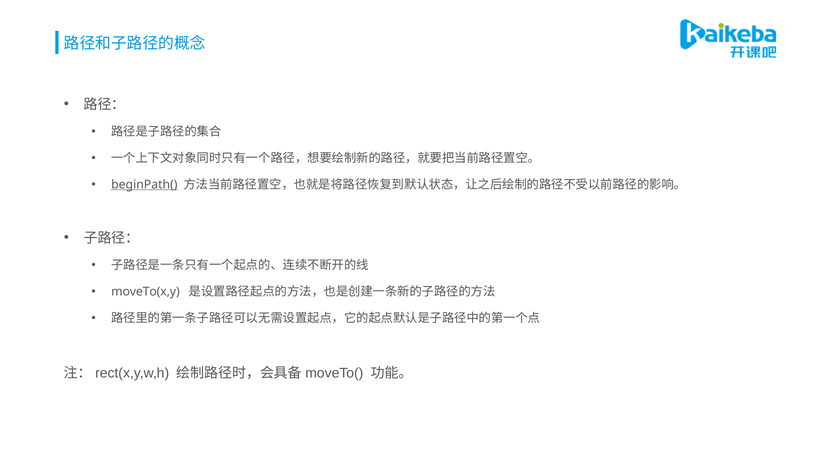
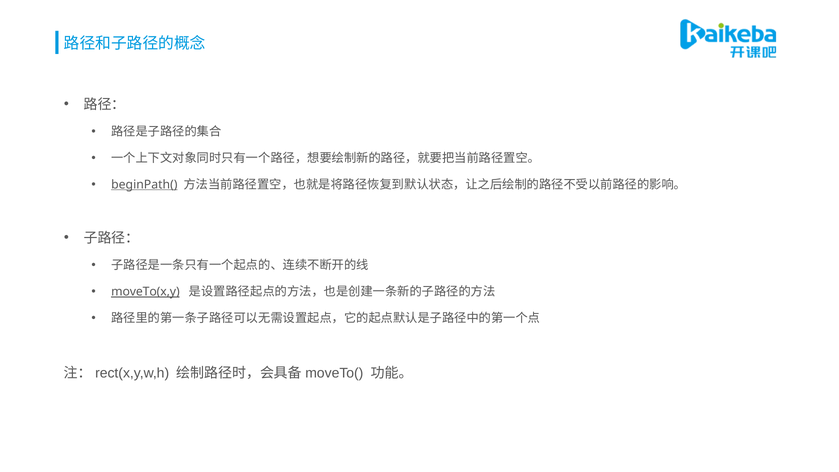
moveTo(x,y underline: none -> present (145, 292)
